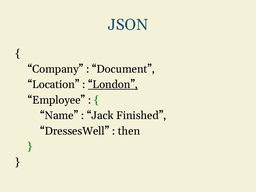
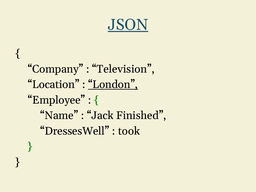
JSON underline: none -> present (128, 25)
Document: Document -> Television (123, 69)
then: then -> took (129, 131)
